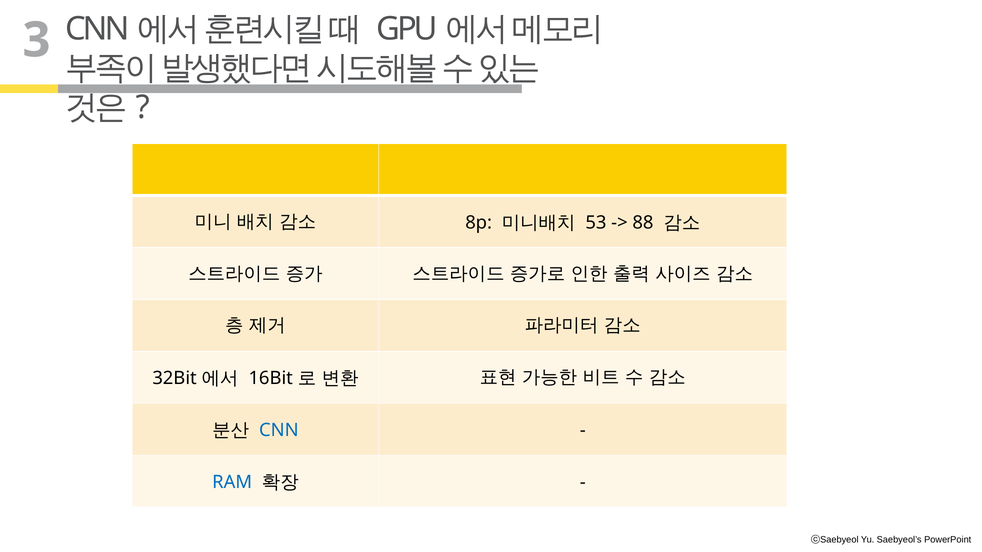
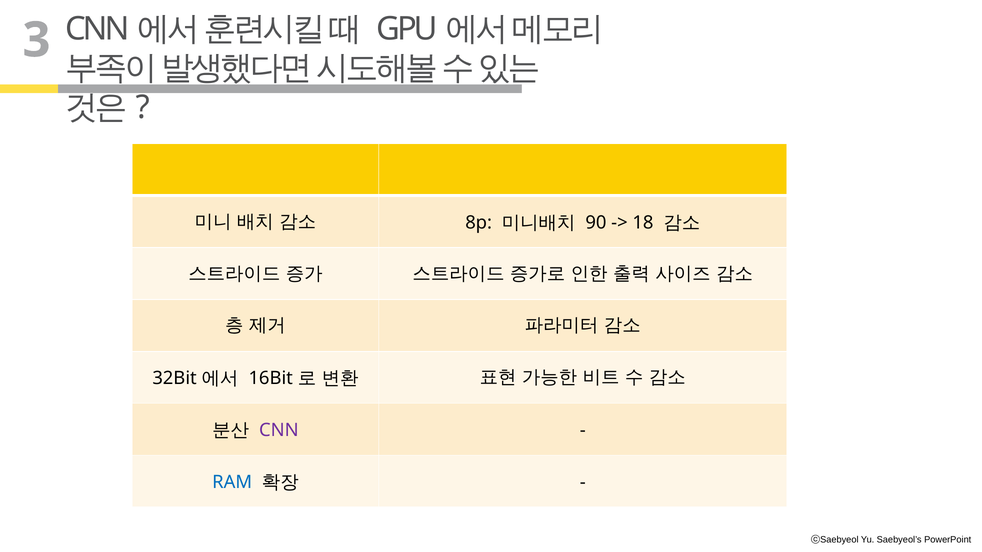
53: 53 -> 90 (596, 223)
88: 88 -> 18 (643, 223)
CNN colour: blue -> purple (279, 431)
